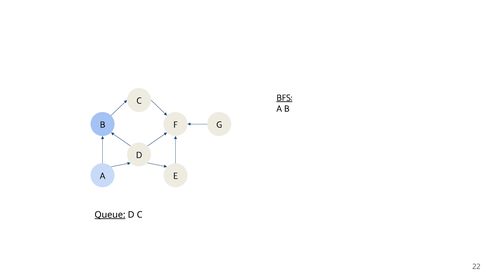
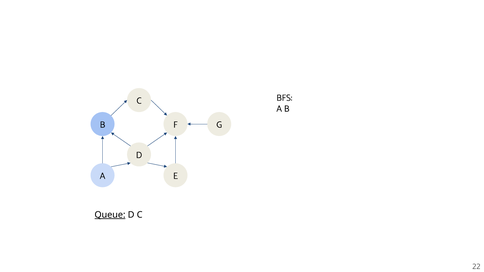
BFS underline: present -> none (284, 98)
